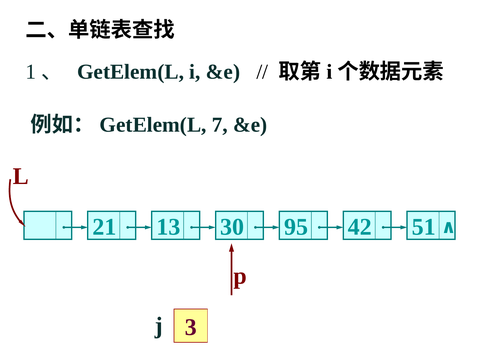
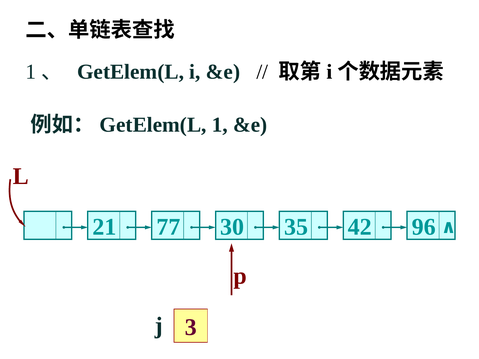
GetElem(L 7: 7 -> 1 (220, 125)
13: 13 -> 77 (168, 227)
95: 95 -> 35 (296, 227)
51: 51 -> 96 (424, 227)
